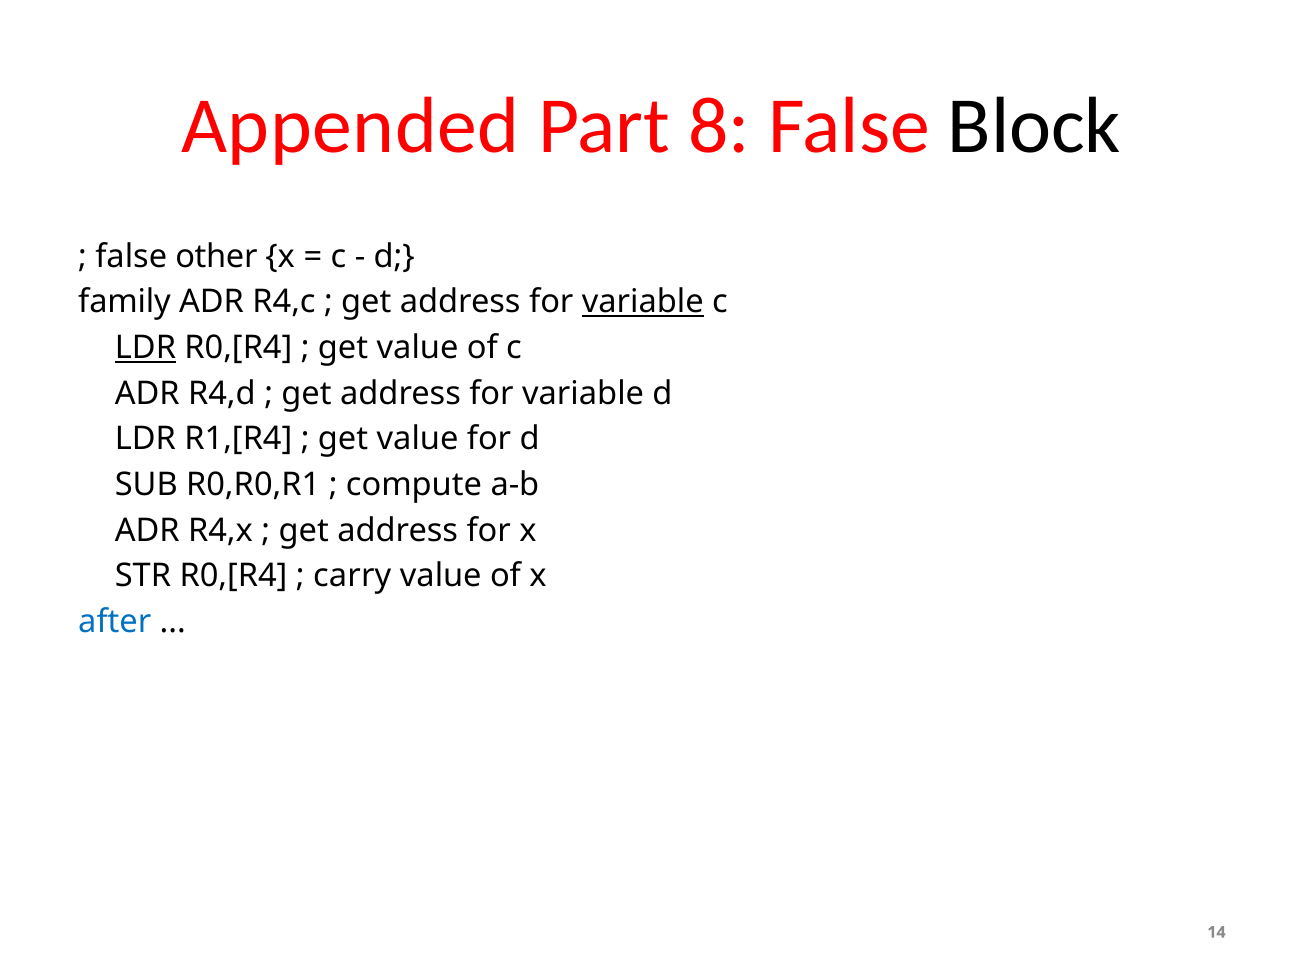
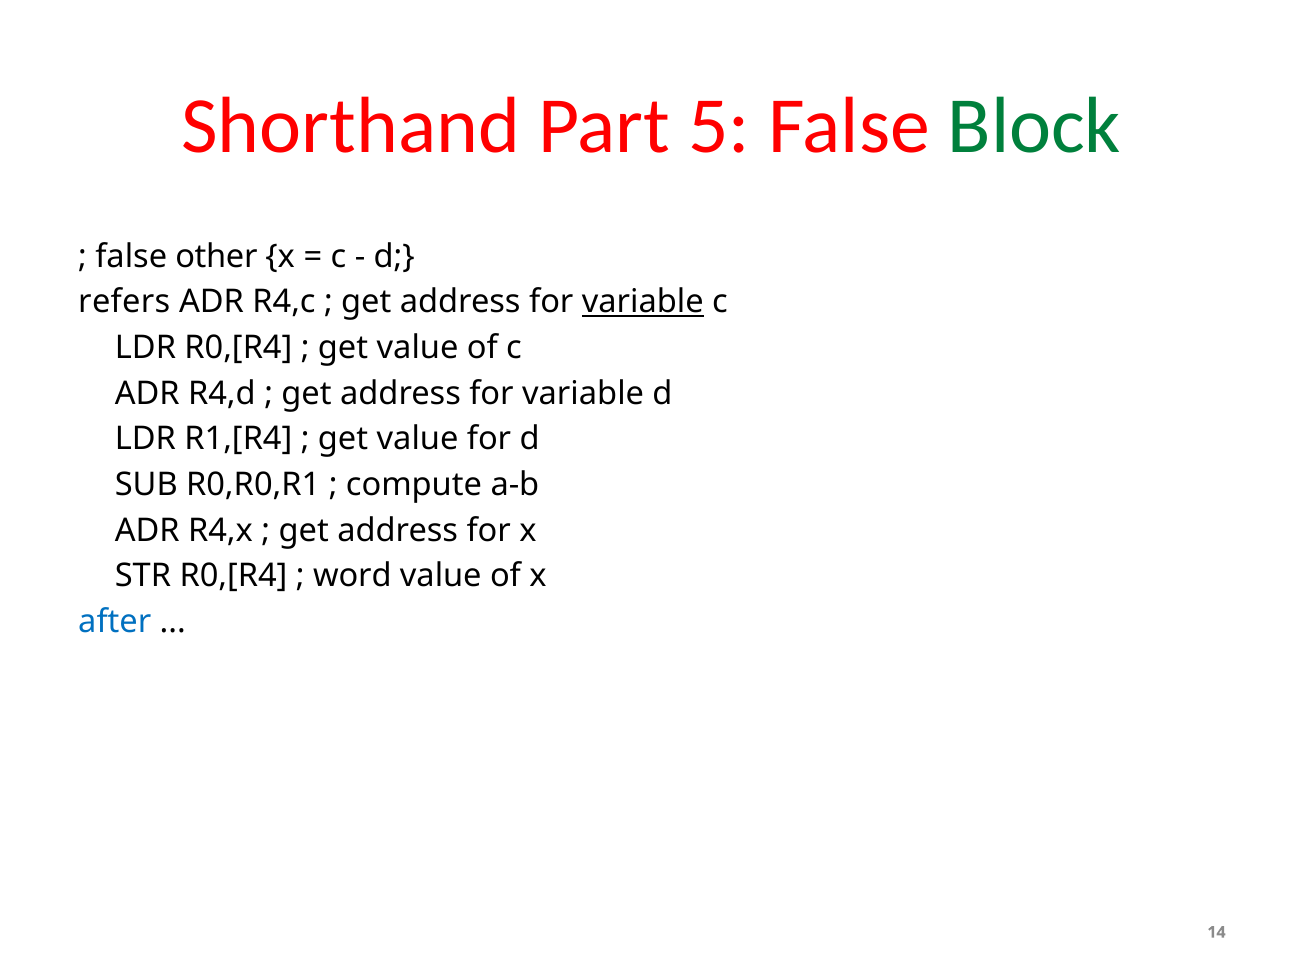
Appended: Appended -> Shorthand (351, 126)
8: 8 -> 5 (719, 126)
Block colour: black -> green (1034, 126)
family: family -> refers (124, 302)
LDR underline: present -> none (145, 348)
carry: carry -> word (352, 576)
